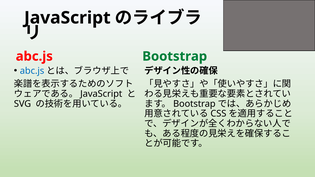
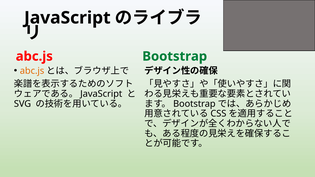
abc.js colour: blue -> orange (32, 71)
